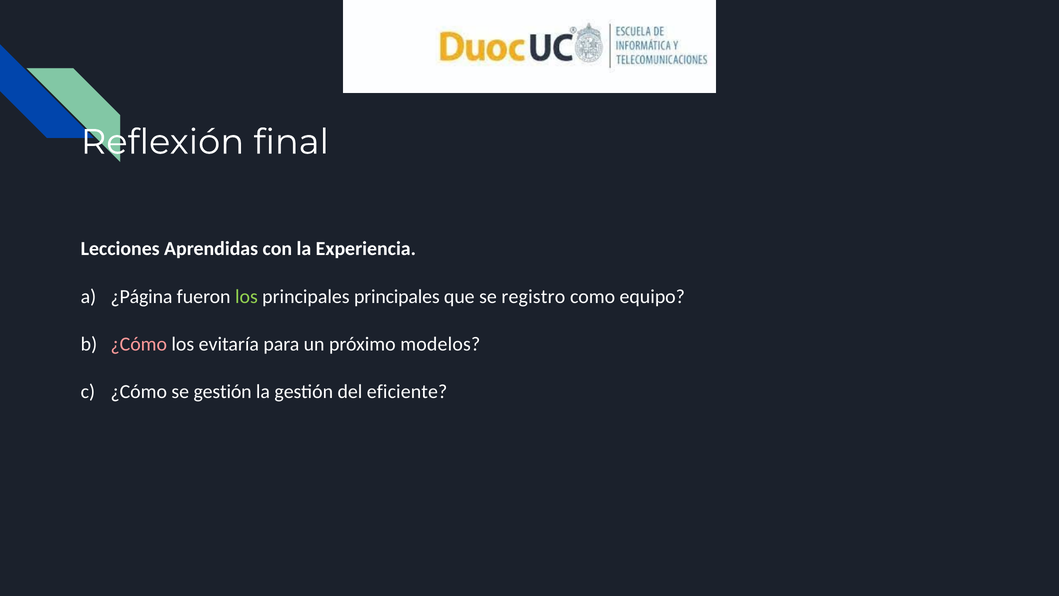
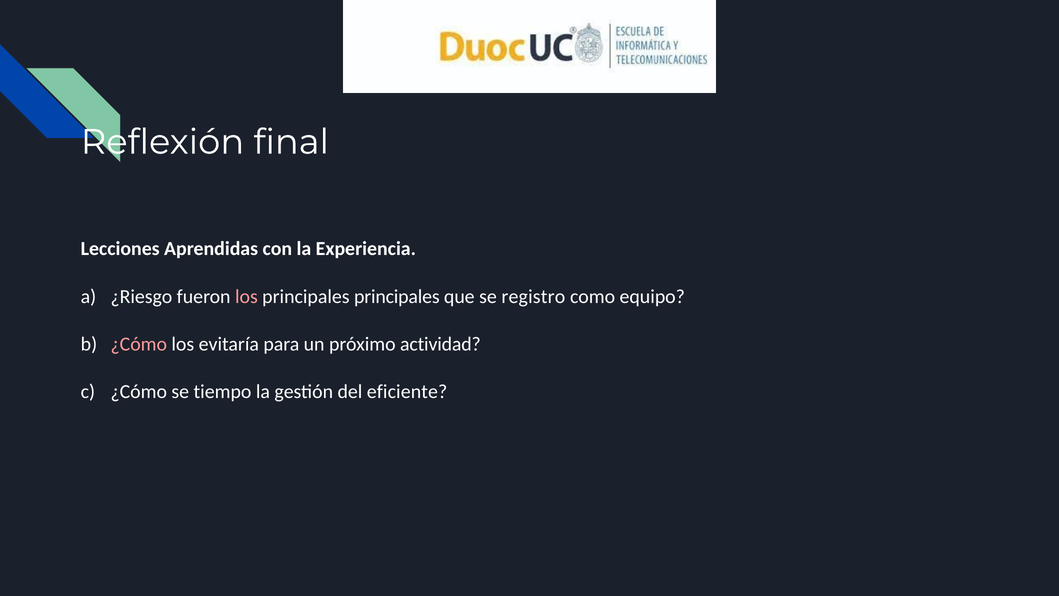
¿Página: ¿Página -> ¿Riesgo (141, 296)
los colour: light green -> pink (246, 296)
modelos: modelos -> actividad (440, 344)
se gestión: gestión -> tiempo (223, 392)
